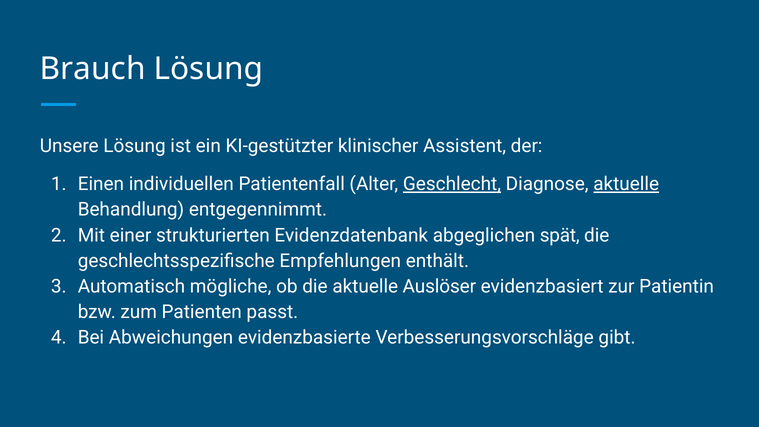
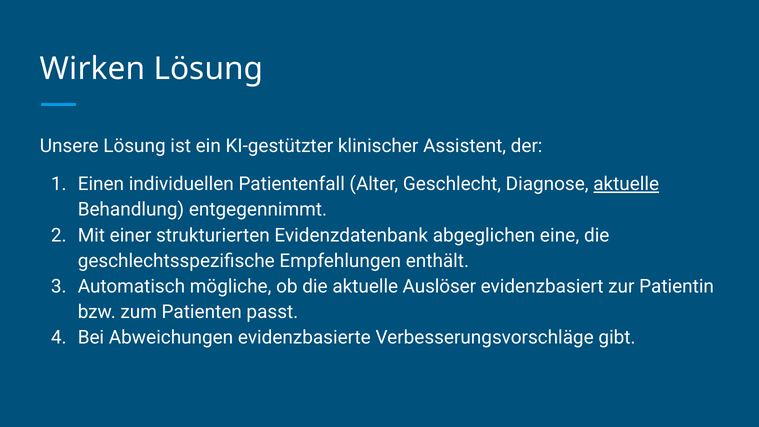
Brauch: Brauch -> Wirken (93, 69)
Geschlecht underline: present -> none (452, 184)
spät: spät -> eine (560, 235)
